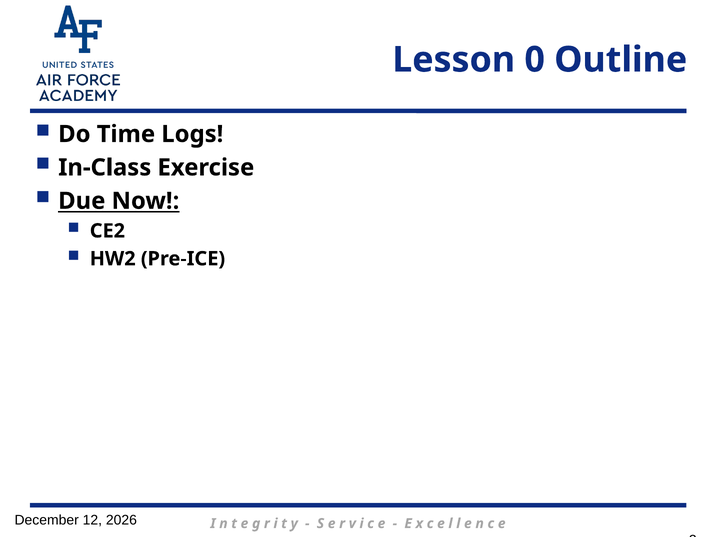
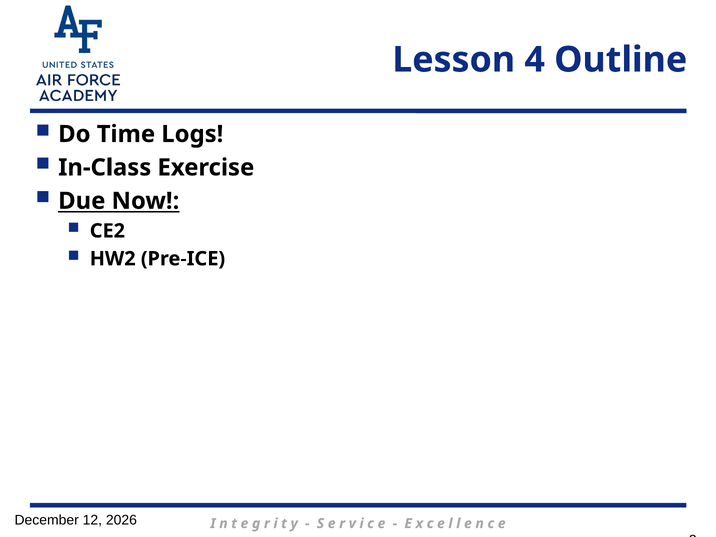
0: 0 -> 4 (535, 60)
